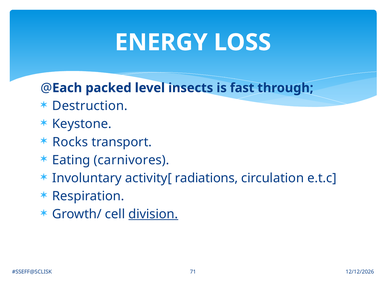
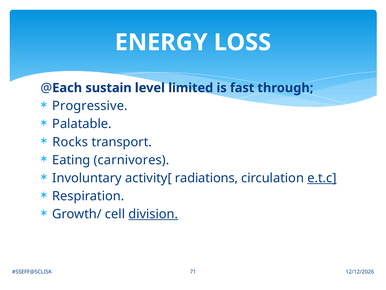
packed: packed -> sustain (109, 88)
insects: insects -> limited (191, 88)
Destruction: Destruction -> Progressive (90, 106)
Keystone: Keystone -> Palatable (82, 124)
e.t.c underline: none -> present (322, 178)
